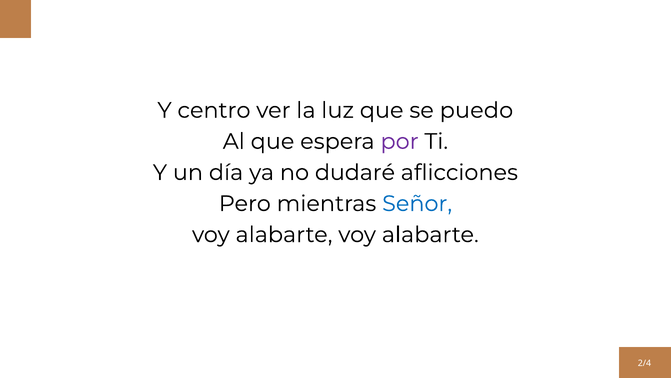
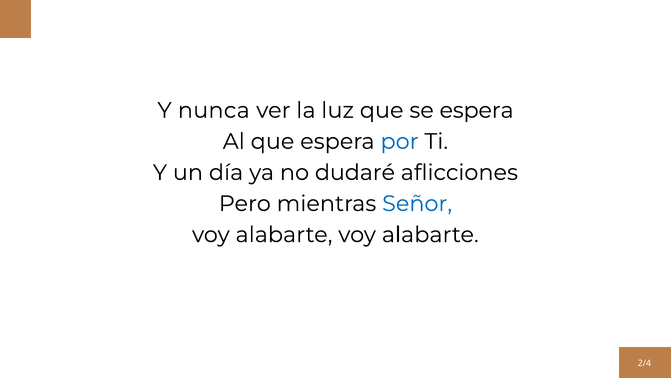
centro: centro -> nunca (214, 110)
se puedo: puedo -> espera (477, 110)
por colour: purple -> blue (400, 141)
